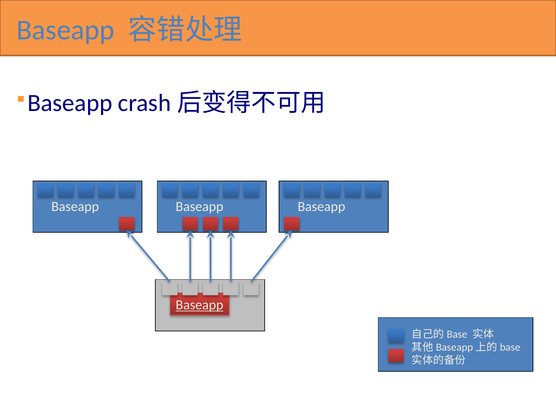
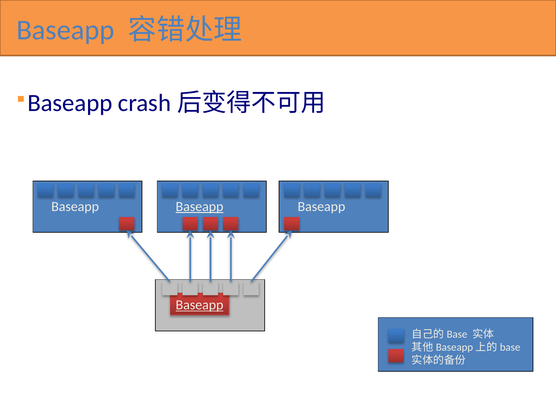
Baseapp underline: none -> present (200, 206)
